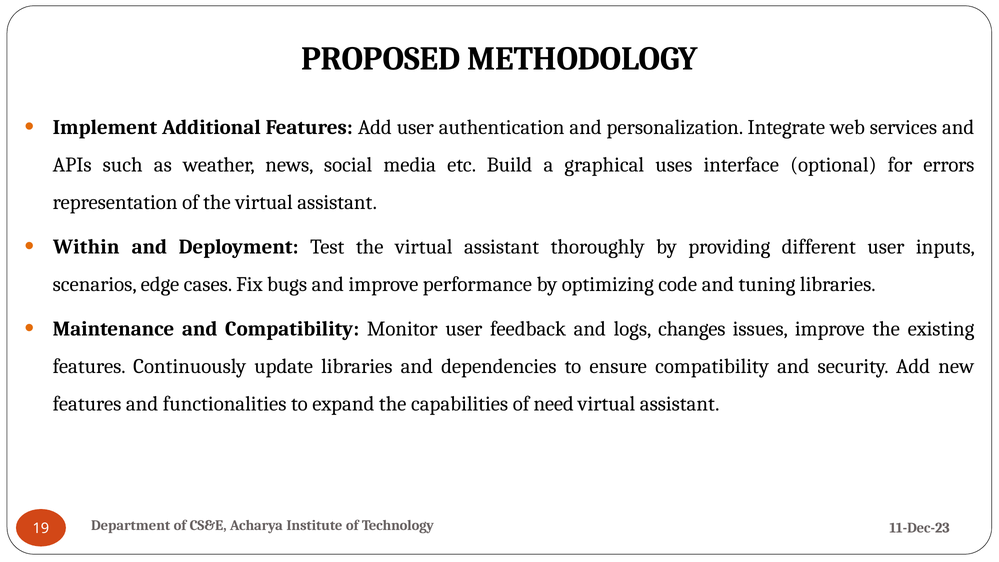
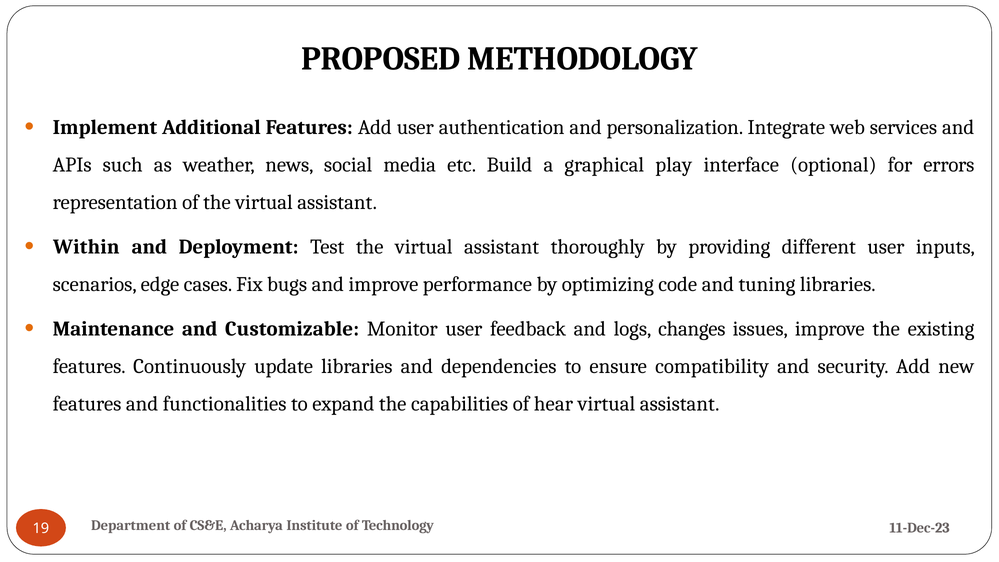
uses: uses -> play (674, 165)
and Compatibility: Compatibility -> Customizable (292, 329)
need: need -> hear (553, 404)
